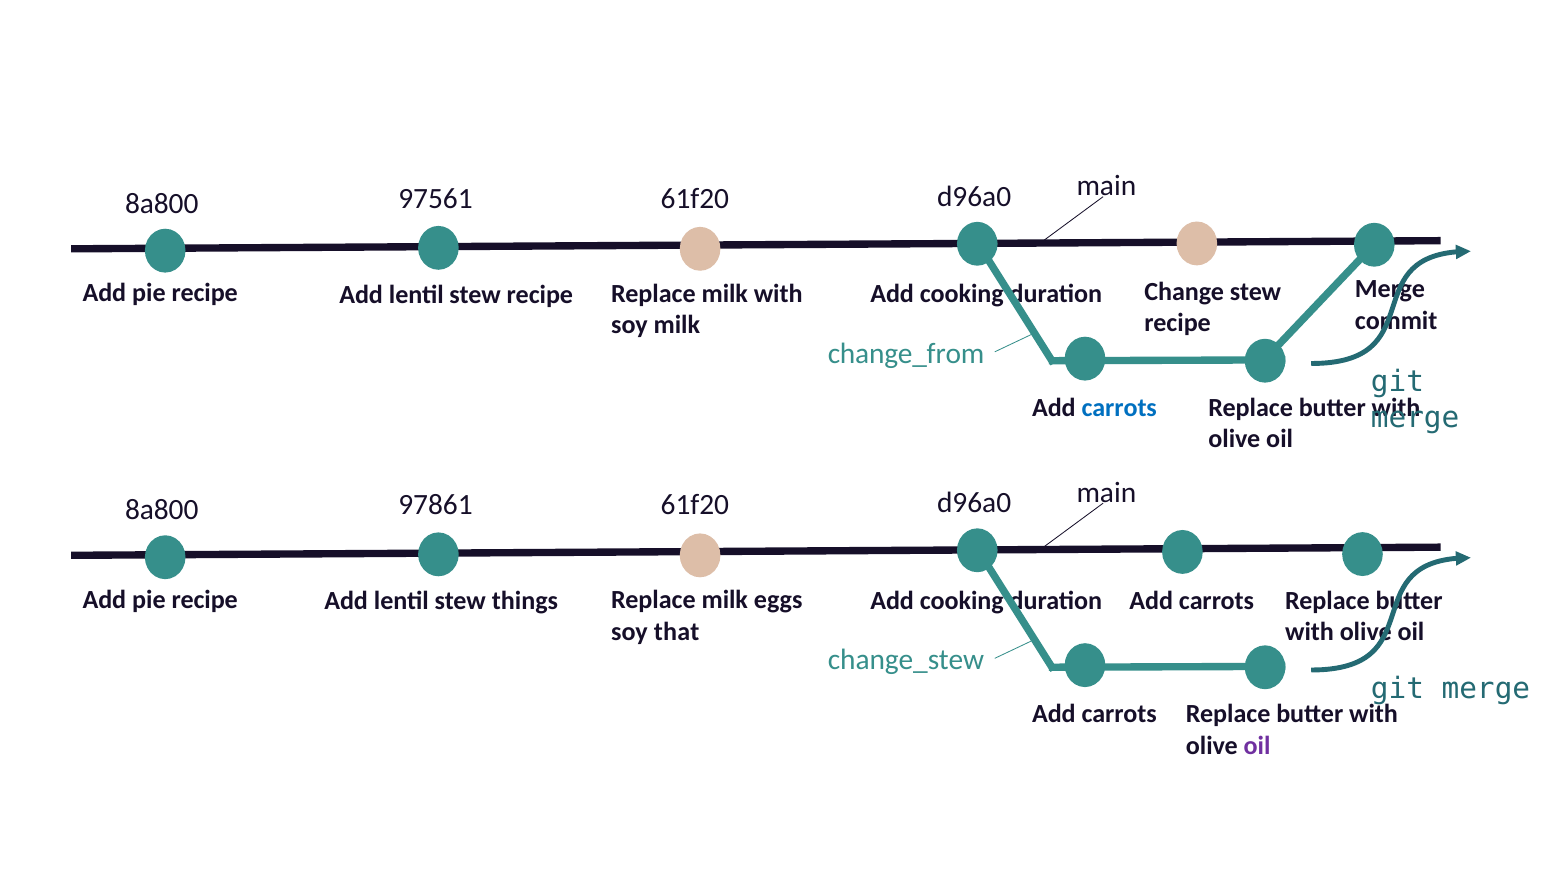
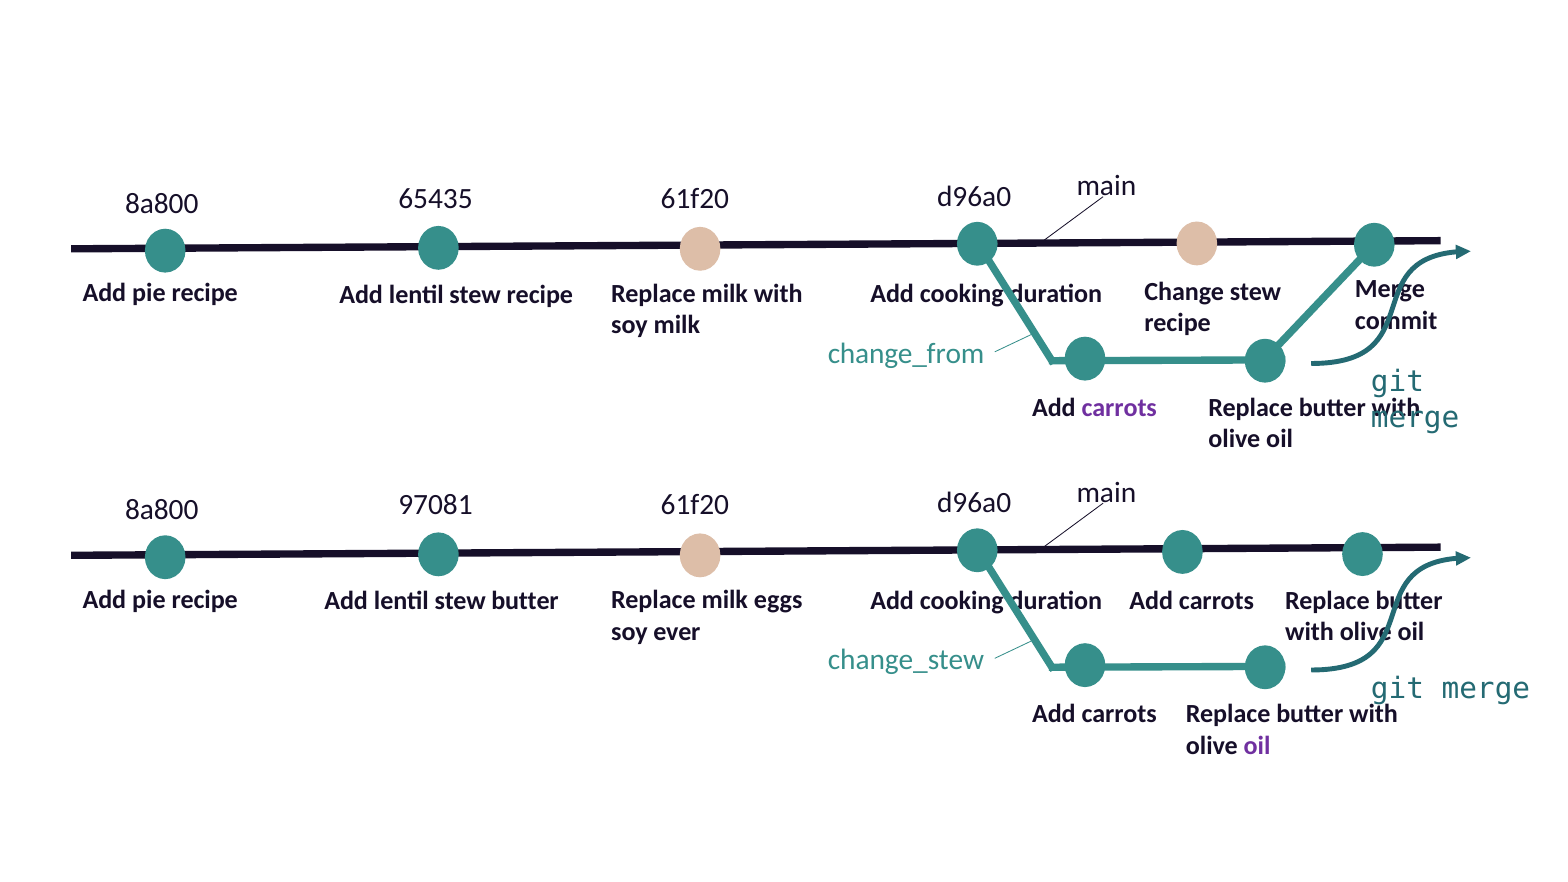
97561: 97561 -> 65435 (435, 199)
carrots colour: blue -> purple (1119, 408)
97861: 97861 -> 97081 (435, 505)
stew things: things -> butter (525, 601)
that: that -> ever (677, 632)
